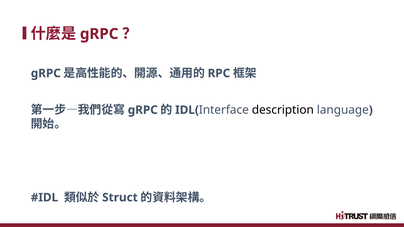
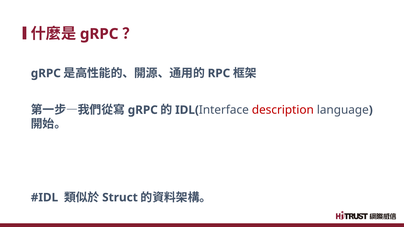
description colour: black -> red (283, 110)
